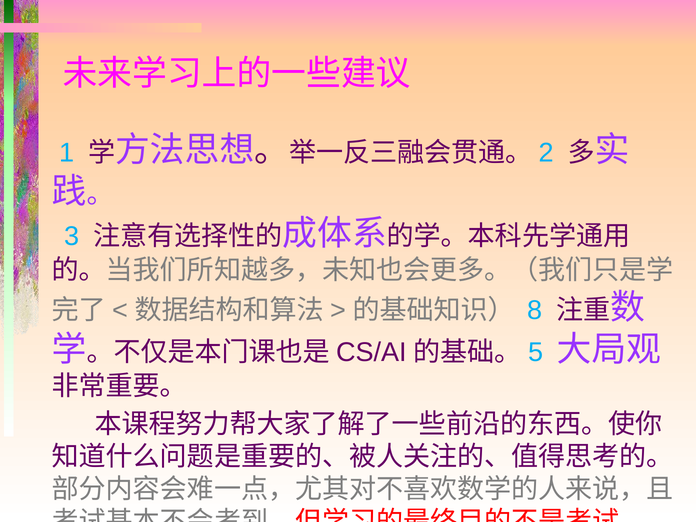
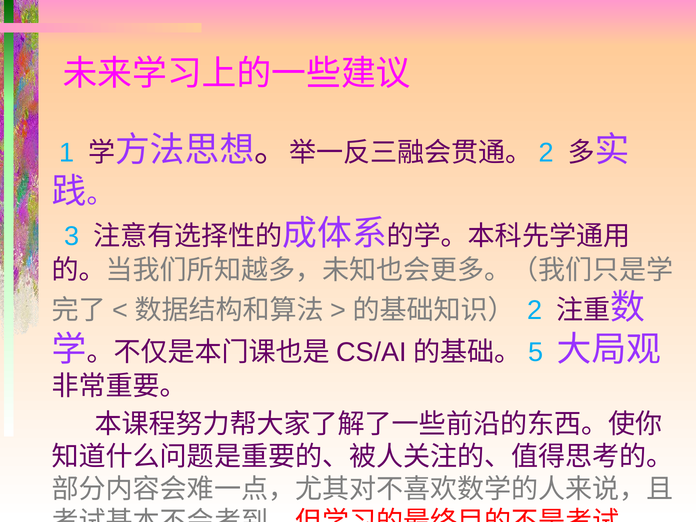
8: 8 -> 2 (535, 311)
